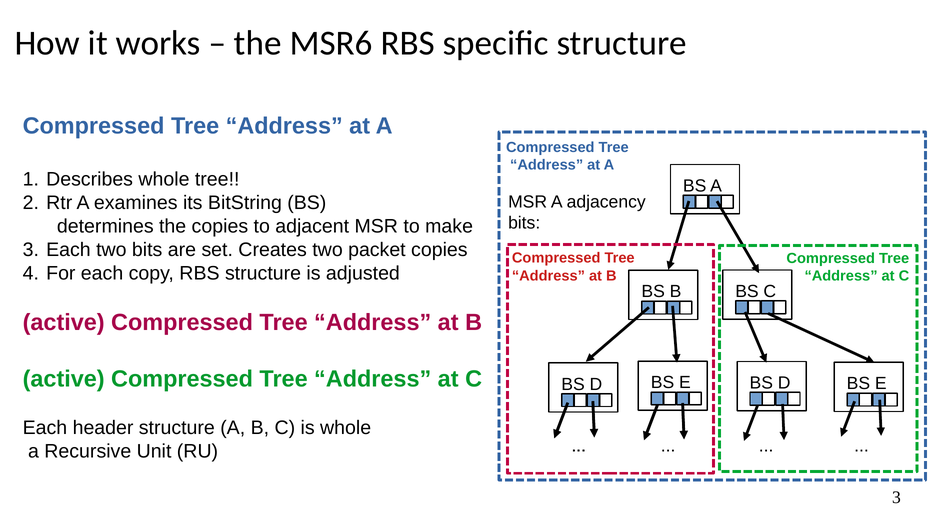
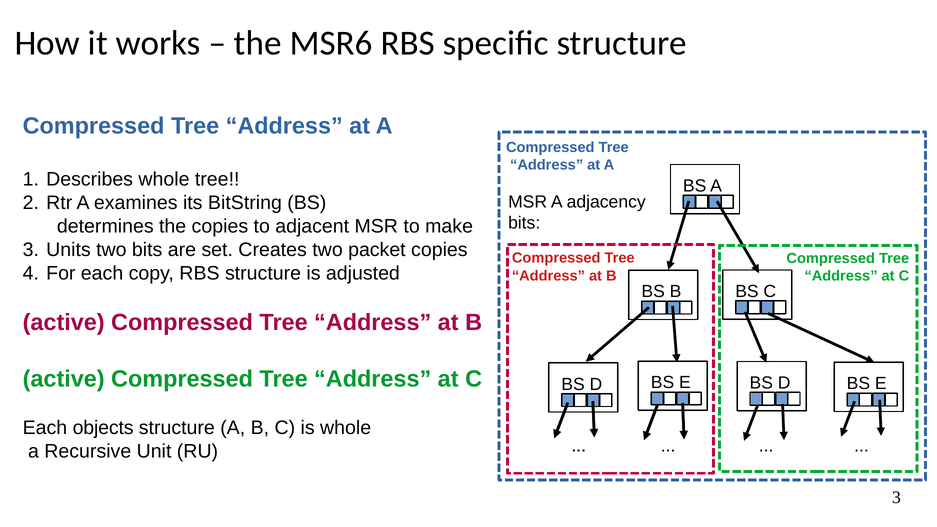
Each: Each -> Units (68, 250)
header: header -> objects (103, 428)
